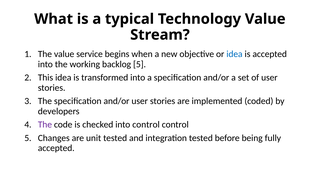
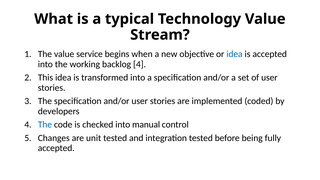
backlog 5: 5 -> 4 (140, 64)
The colour: purple -> blue (45, 125)
into control: control -> manual (146, 125)
